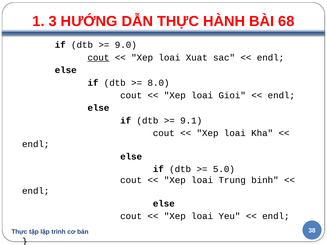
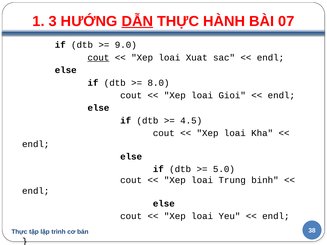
DẪN underline: none -> present (137, 21)
68: 68 -> 07 (286, 21)
9.1: 9.1 -> 4.5 (191, 121)
